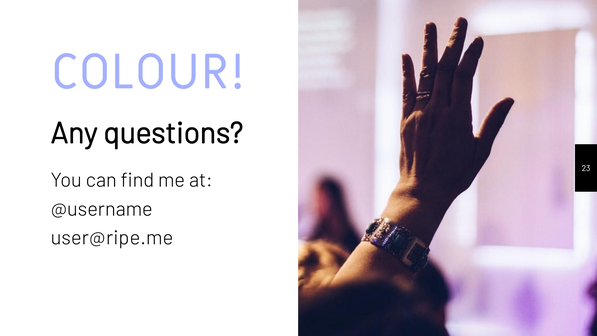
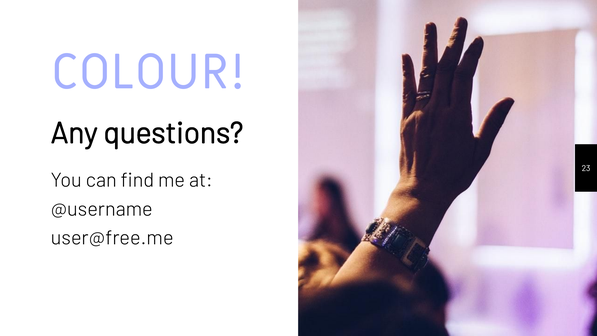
user@ripe.me: user@ripe.me -> user@free.me (112, 238)
